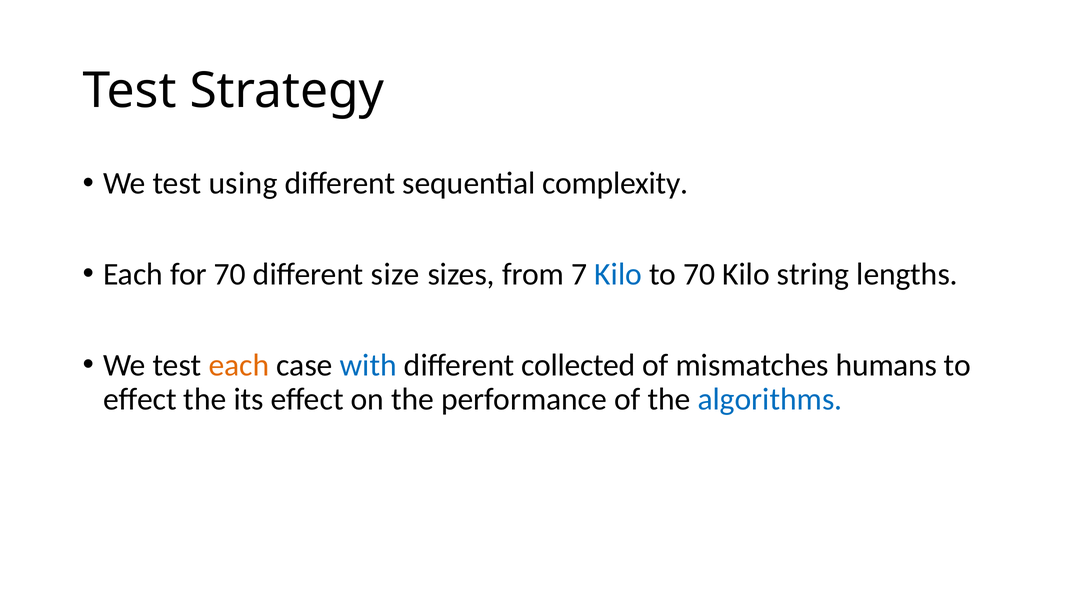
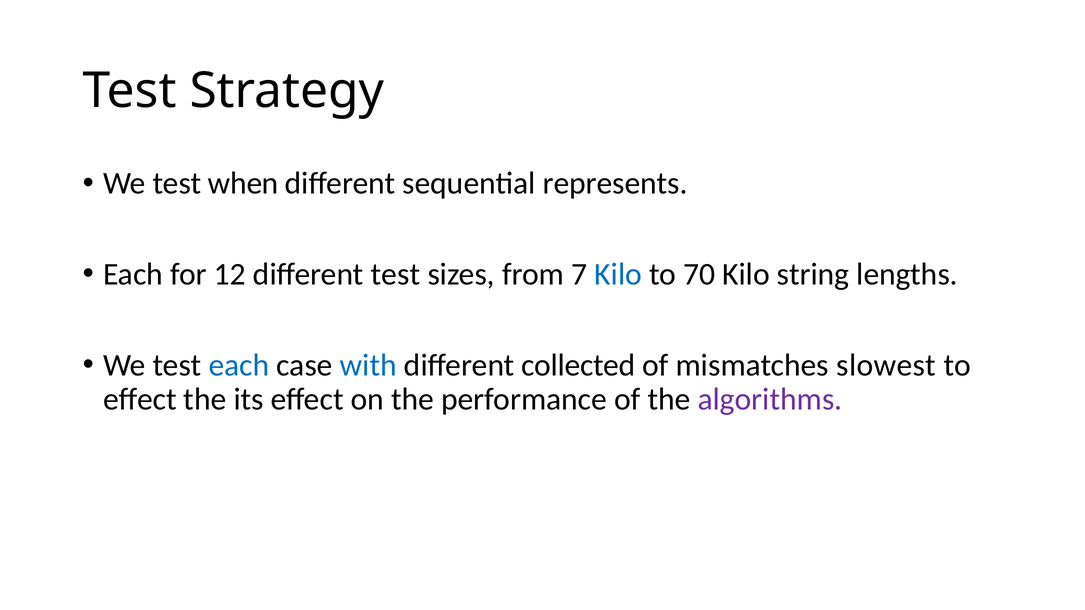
using: using -> when (243, 183)
complexity: complexity -> represents (615, 183)
for 70: 70 -> 12 (230, 274)
different size: size -> test (395, 274)
each colour: orange -> blue (239, 365)
humans: humans -> slowest (886, 365)
algorithms colour: blue -> purple (770, 400)
